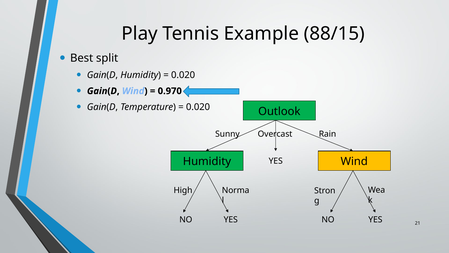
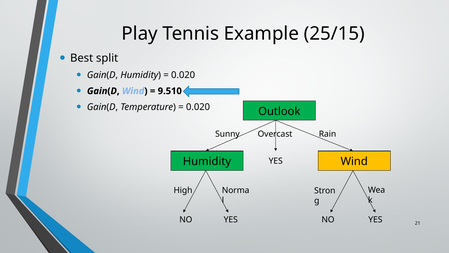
88/15: 88/15 -> 25/15 (334, 34)
0.970: 0.970 -> 9.510 (170, 91)
